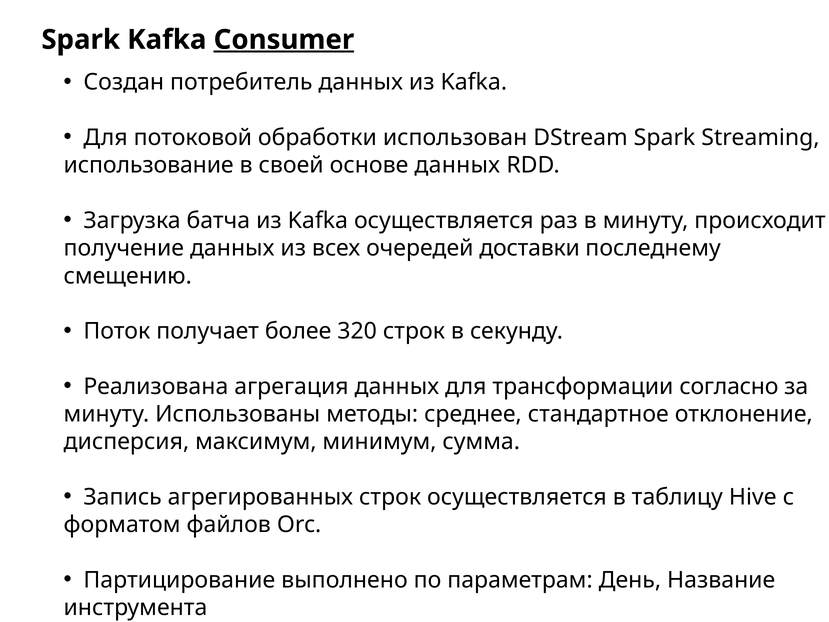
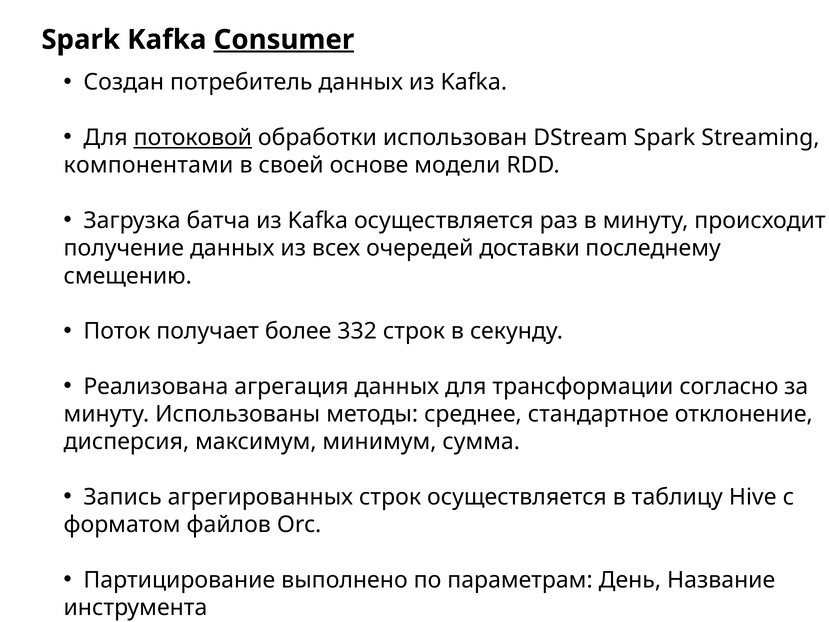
потоковой underline: none -> present (193, 138)
использование: использование -> компонентами (149, 165)
основе данных: данных -> модели (457, 165)
320: 320 -> 332 (357, 331)
